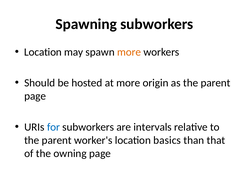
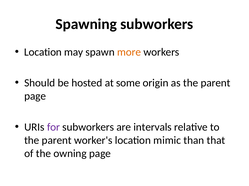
at more: more -> some (128, 83)
for colour: blue -> purple (53, 128)
basics: basics -> mimic (167, 141)
